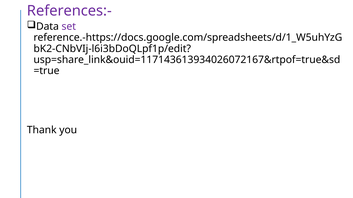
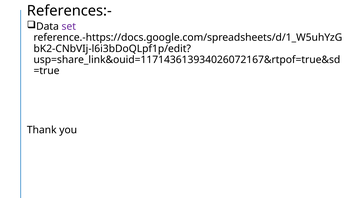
References:- colour: purple -> black (69, 11)
